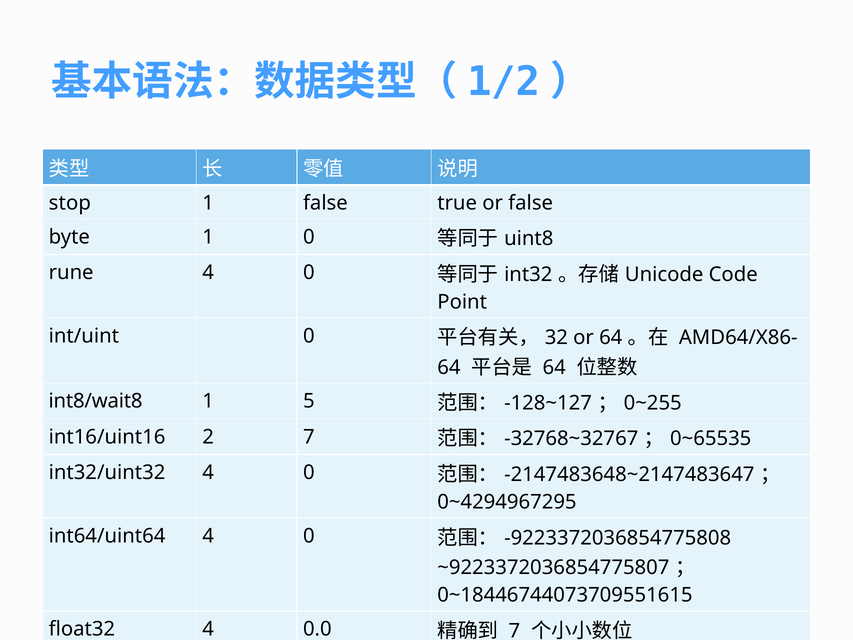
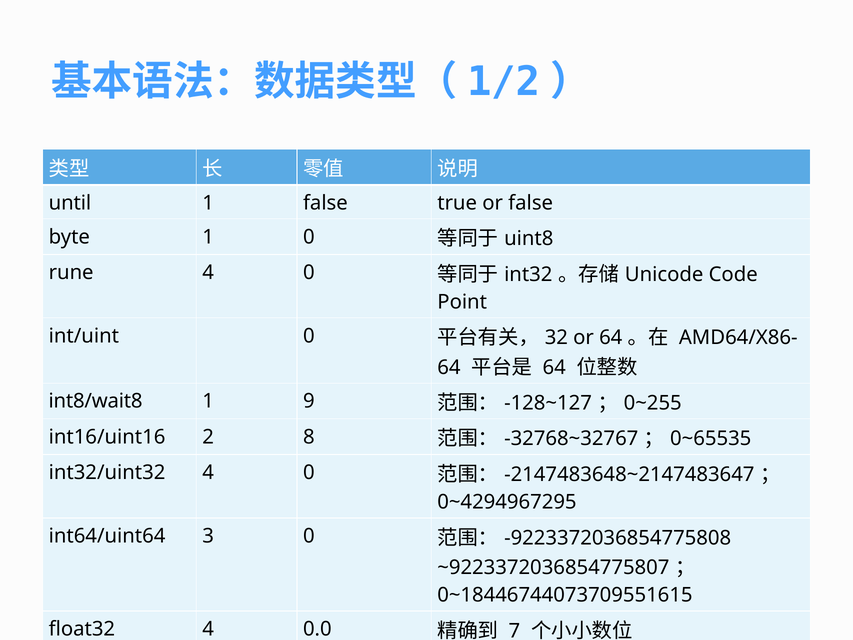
stop: stop -> until (70, 203)
5: 5 -> 9 (309, 401)
2 7: 7 -> 8 (309, 437)
int64/uint64 4: 4 -> 3 (208, 536)
